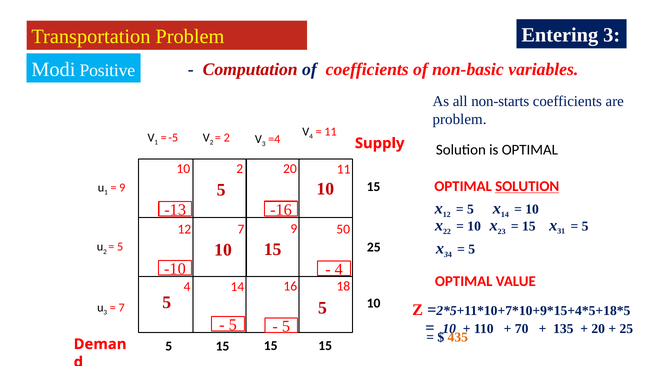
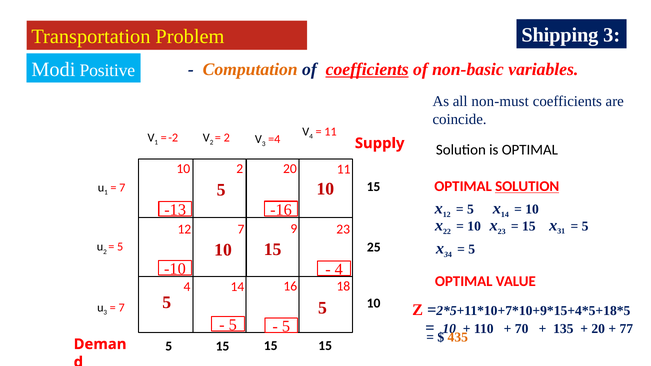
Entering: Entering -> Shipping (560, 35)
Computation colour: red -> orange (250, 69)
coefficients underline: none -> present (367, 69)
non-starts: non-starts -> non-must (500, 102)
problem: problem -> coincide (460, 119)
-5: -5 -> -2 (173, 138)
9: 9 -> 7 (122, 188)
9 50: 50 -> 23 (343, 229)
25: 25 -> 77 (626, 329)
